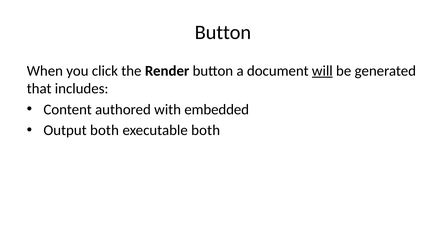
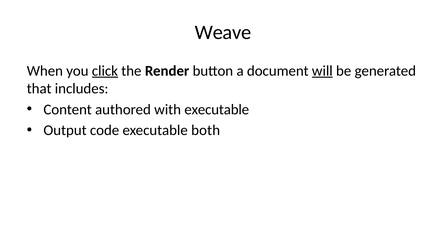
Button: Button -> Weave (223, 32)
click underline: none -> present (105, 71)
with embedded: embedded -> executable (217, 109)
Output both: both -> code (105, 130)
